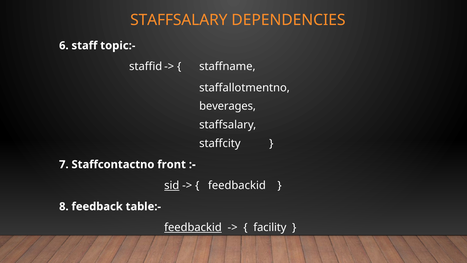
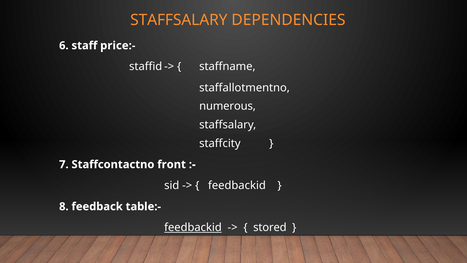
topic:-: topic:- -> price:- (118, 46)
beverages: beverages -> numerous (228, 106)
sid underline: present -> none (172, 185)
facility: facility -> stored (270, 227)
